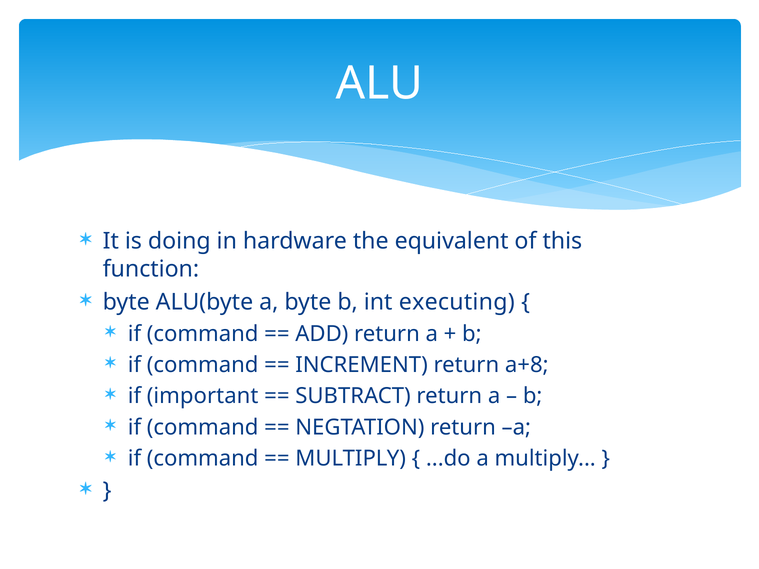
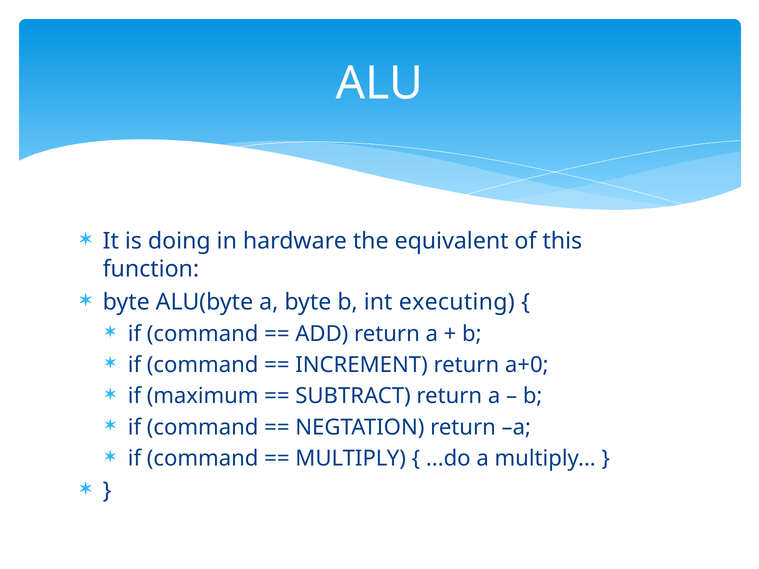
a+8: a+8 -> a+0 (527, 365)
important: important -> maximum (203, 396)
